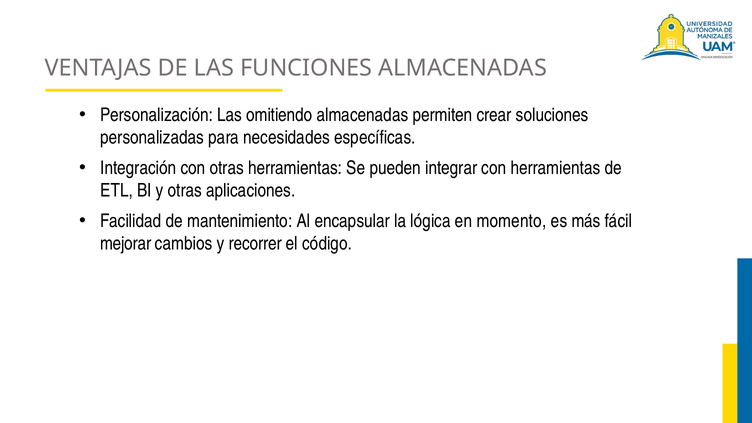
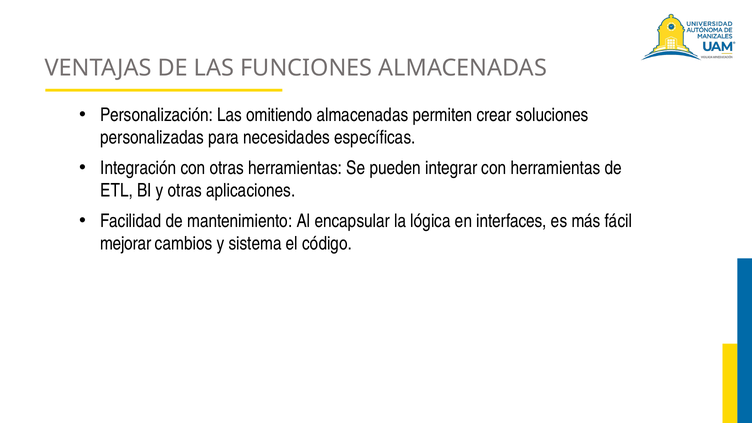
momento: momento -> interfaces (512, 221)
recorrer: recorrer -> sistema (255, 244)
